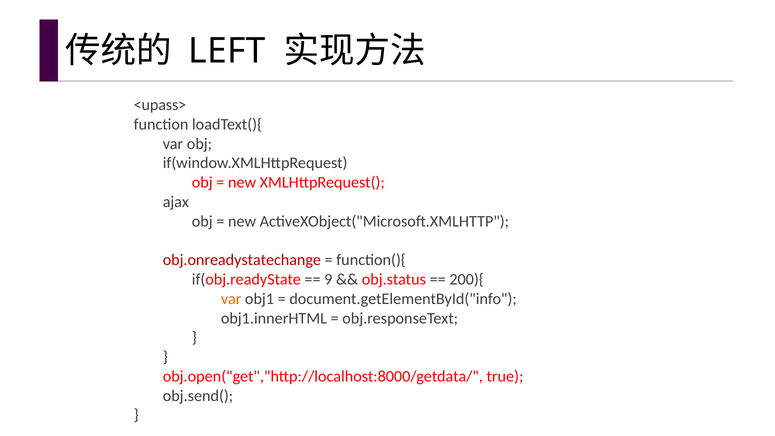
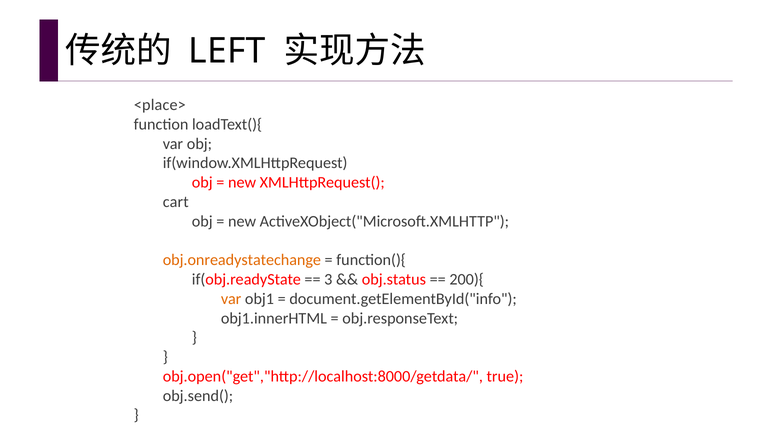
<upass>: <upass> -> <place> (160, 105)
ajax: ajax -> cart (176, 202)
obj.onreadystatechange colour: red -> orange (242, 260)
9: 9 -> 3 (328, 279)
